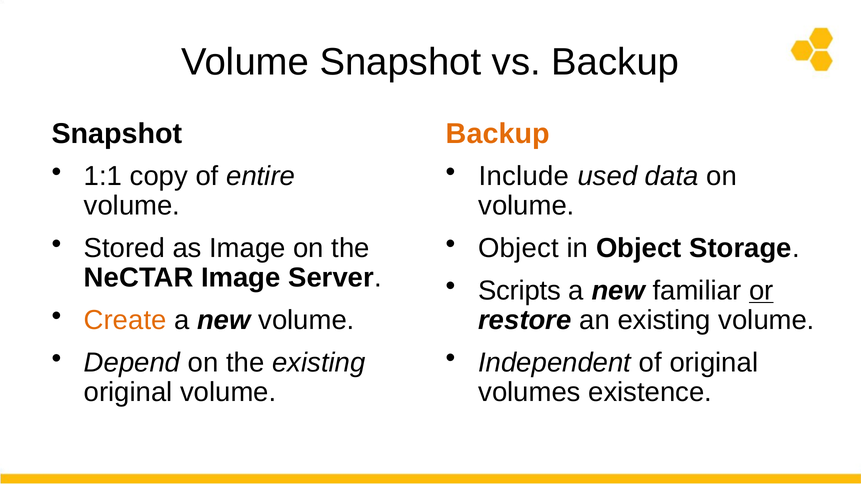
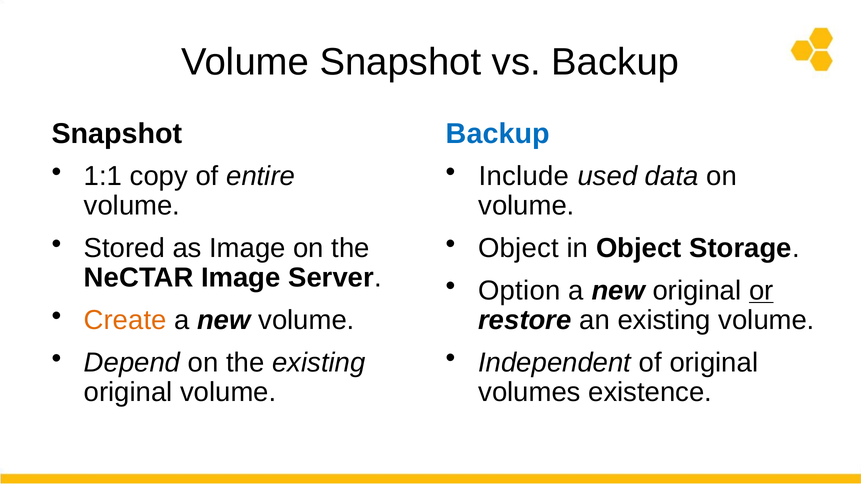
Backup colour: orange -> blue (498, 134)
Scripts: Scripts -> Option (519, 291)
new familiar: familiar -> original (697, 291)
